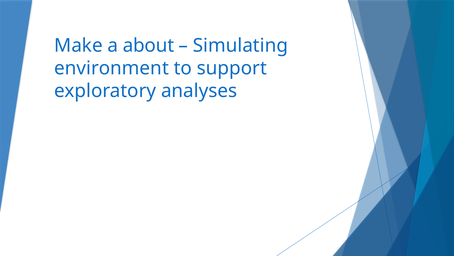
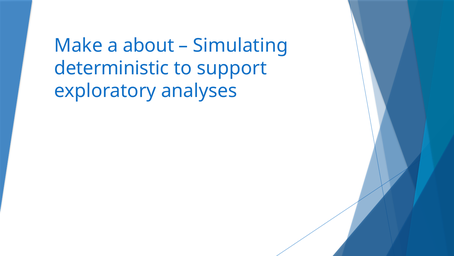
environment: environment -> deterministic (112, 68)
